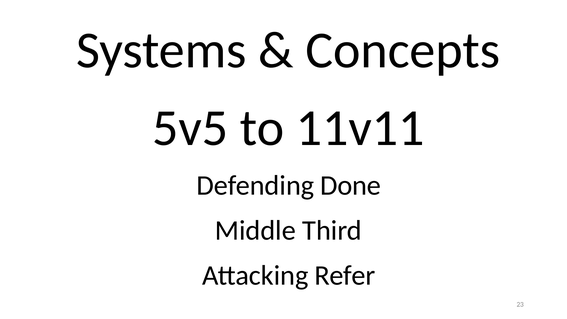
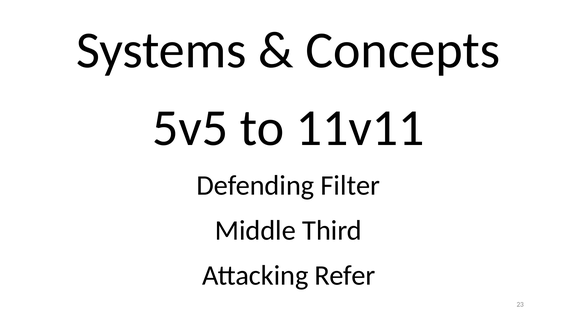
Done: Done -> Filter (350, 185)
